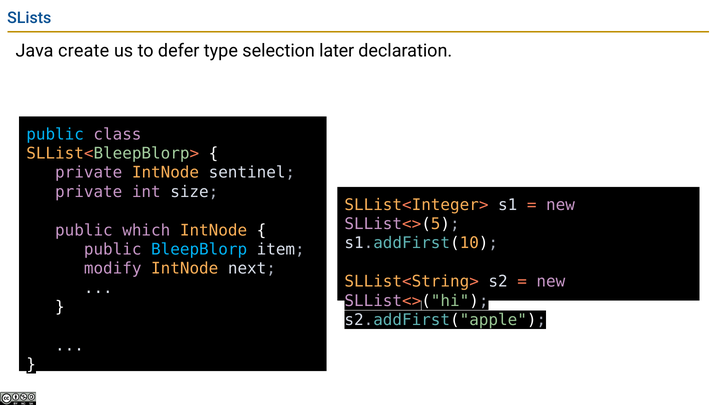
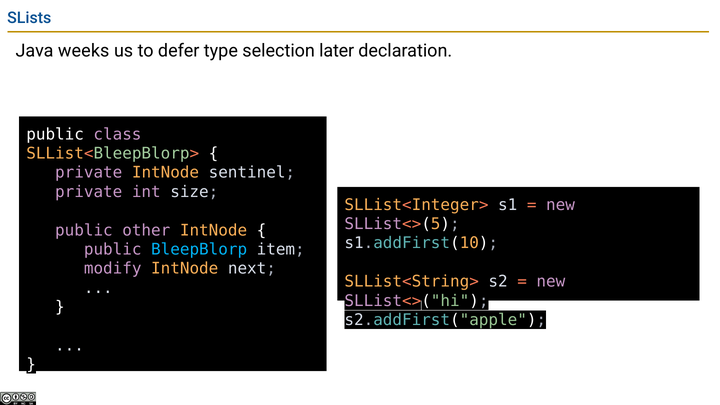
create: create -> weeks (84, 51)
public colour: light blue -> white (55, 134)
which: which -> other (146, 230)
